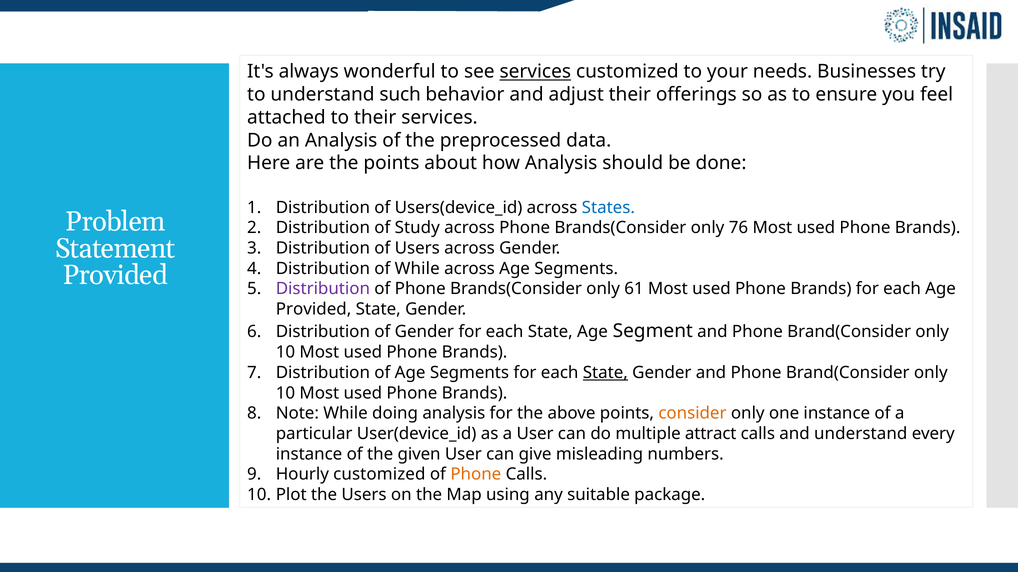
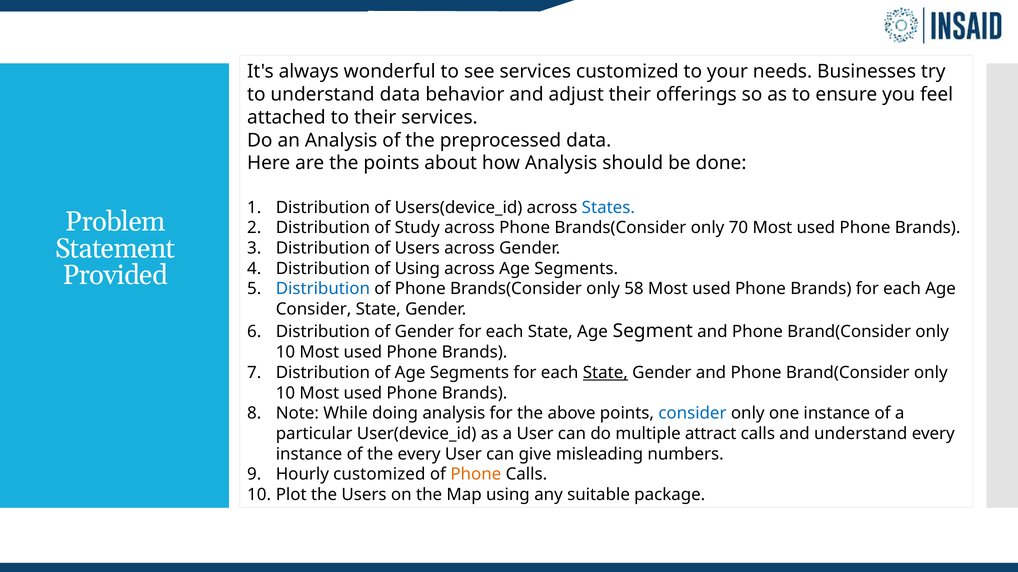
services underline: present -> none (535, 72)
understand such: such -> data (400, 95)
76: 76 -> 70 (738, 228)
of While: While -> Using (417, 269)
Distribution colour: purple -> blue (323, 289)
61: 61 -> 58 (634, 289)
Provided: Provided -> Consider (314, 309)
consider colour: orange -> blue (692, 414)
the given: given -> every (419, 454)
